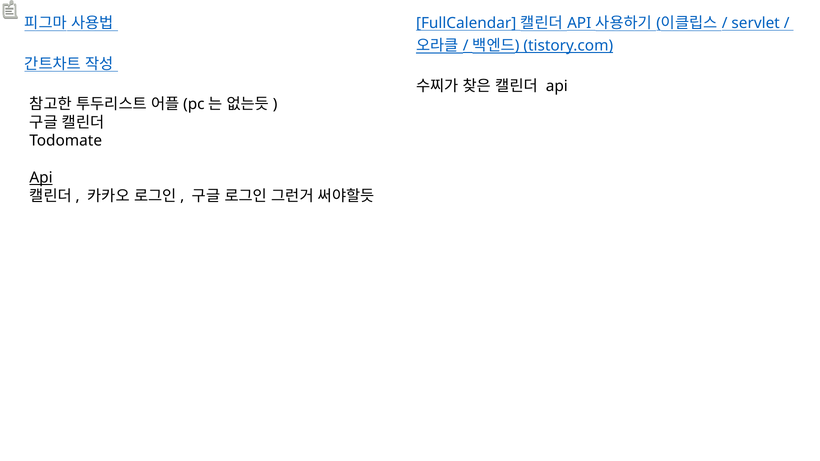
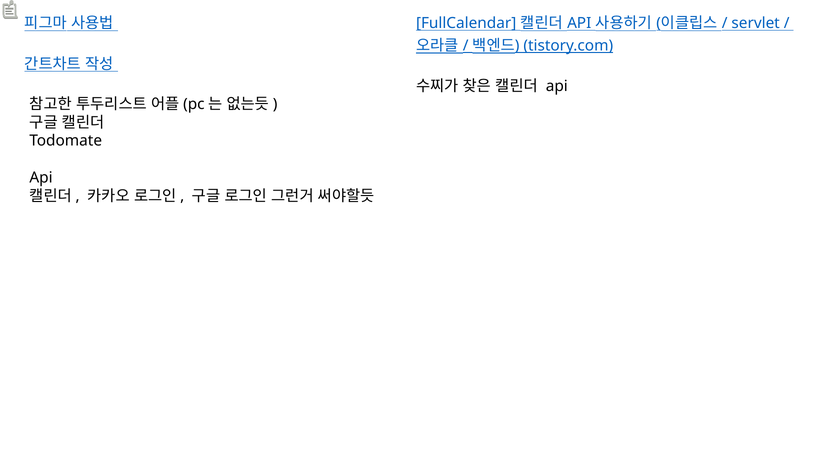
Api underline: present -> none (41, 178)
